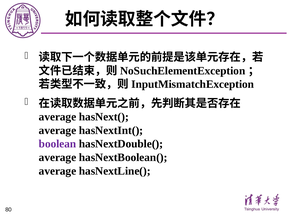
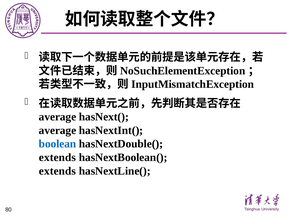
boolean colour: purple -> blue (57, 144)
average: average -> extends (57, 157)
average: average -> extends (57, 171)
